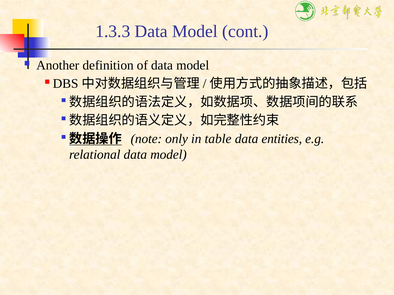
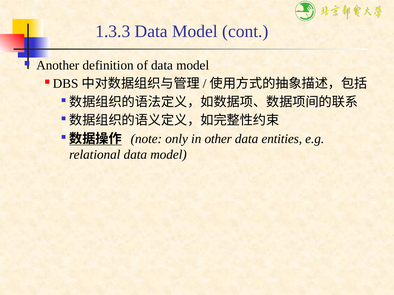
table: table -> other (218, 139)
